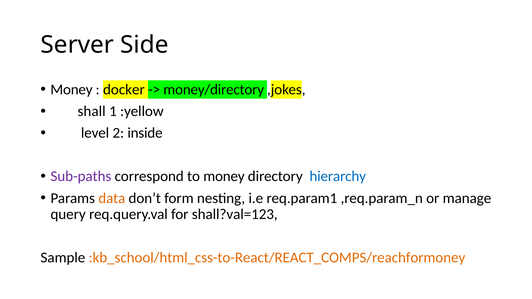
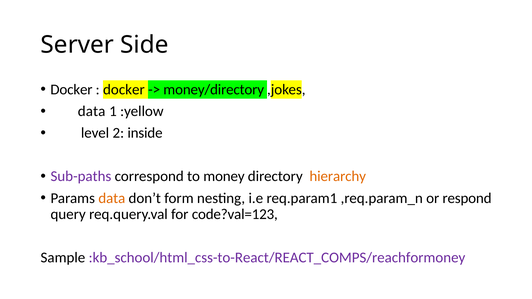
Money: Money -> Docker (71, 90)
shall: shall -> data (92, 111)
hierarchy colour: blue -> orange (338, 177)
manage: manage -> respond (467, 198)
shall?val=123: shall?val=123 -> code?val=123 (235, 214)
:kb_school/html_css-to-React/REACT_COMPS/reachformoney colour: orange -> purple (277, 258)
